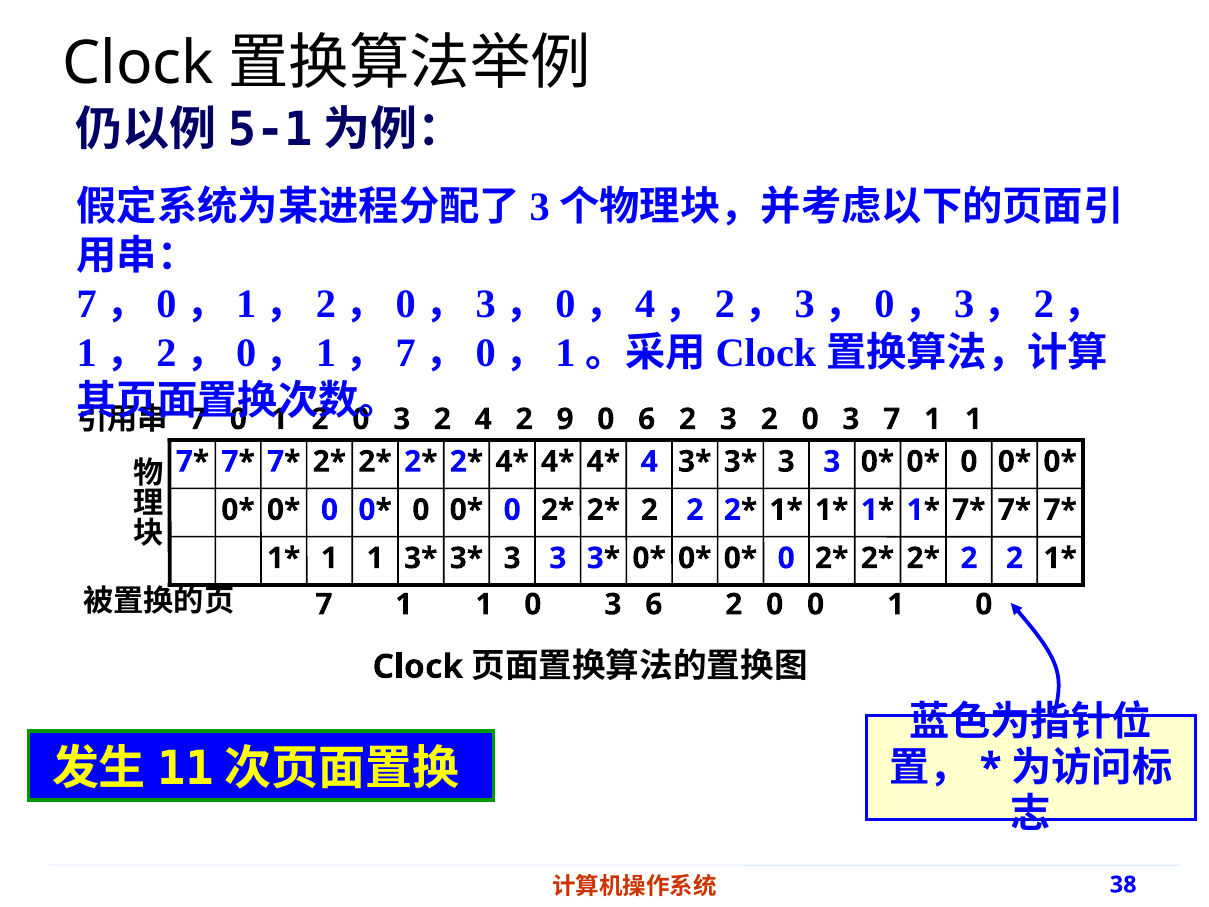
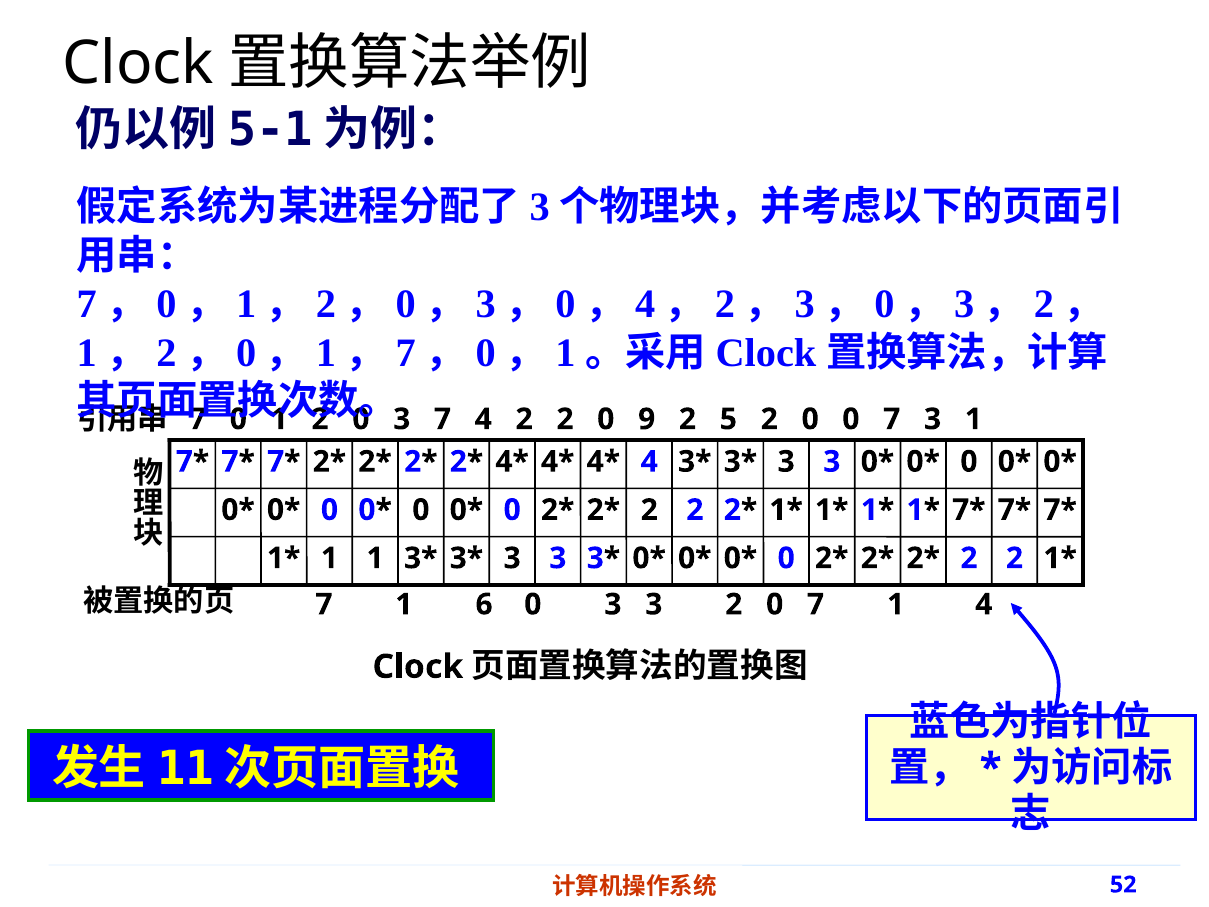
2: 2 -> 7 (442, 419)
4 2 9: 9 -> 2 (565, 419)
0 6: 6 -> 9 (647, 419)
2 3: 3 -> 5 (728, 419)
3: 3 -> 0 (851, 419)
1: 1 -> 3 (933, 419)
1: 1 -> 6 (484, 604)
0 3 6: 6 -> 3 (654, 604)
2 0 0: 0 -> 7 (816, 604)
0: 0 -> 4 (984, 604)
38: 38 -> 52 (1123, 884)
